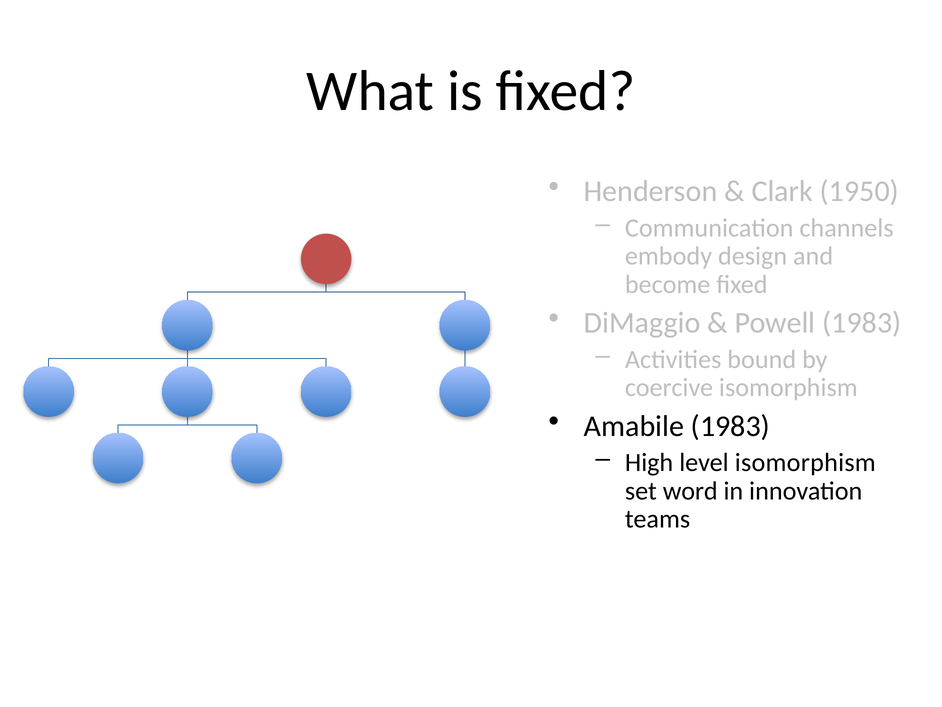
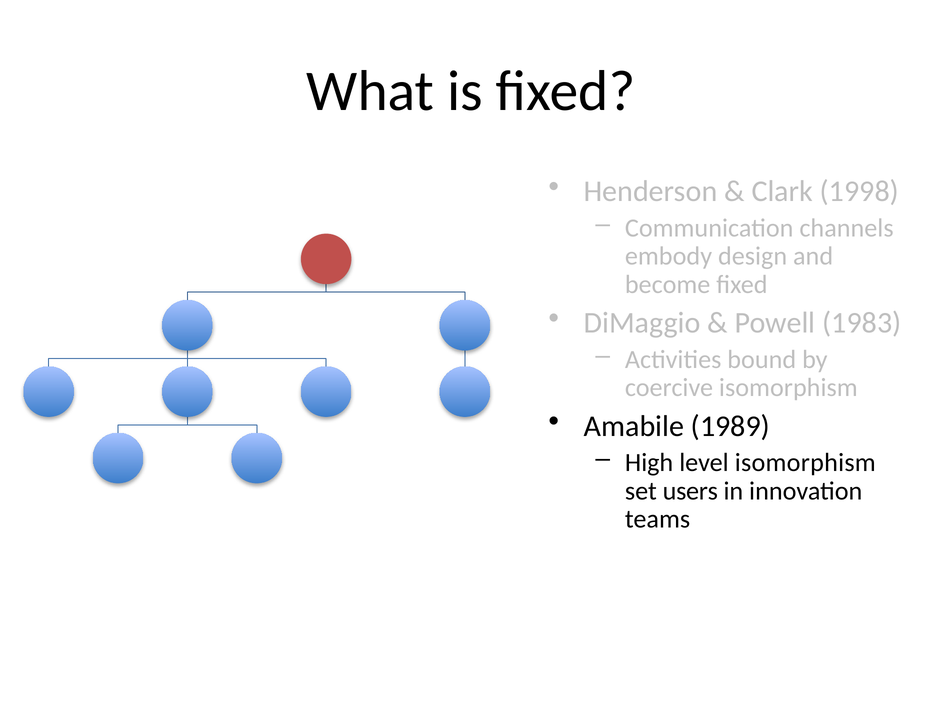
1950: 1950 -> 1998 (859, 191)
Amabile 1983: 1983 -> 1989 (730, 426)
word: word -> users (690, 491)
